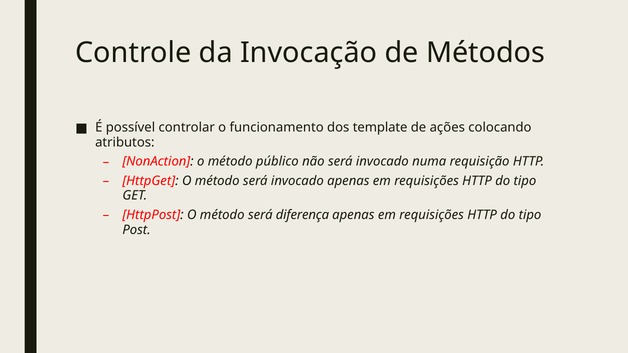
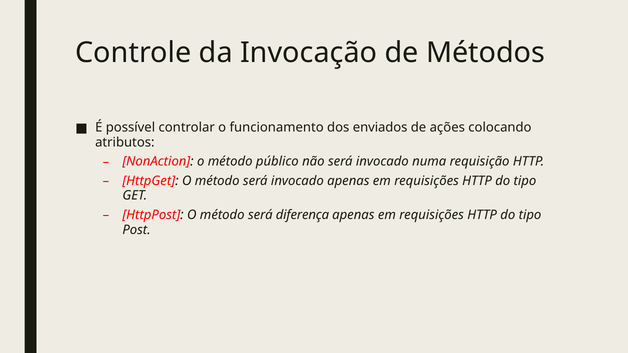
template: template -> enviados (380, 128)
